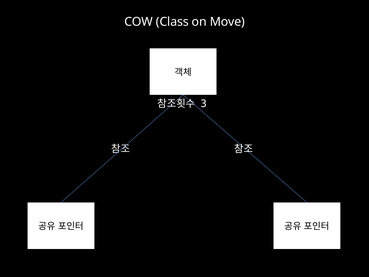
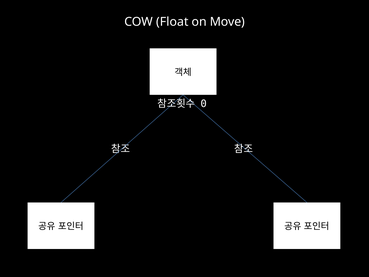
Class: Class -> Float (172, 22)
3: 3 -> 0 (204, 104)
